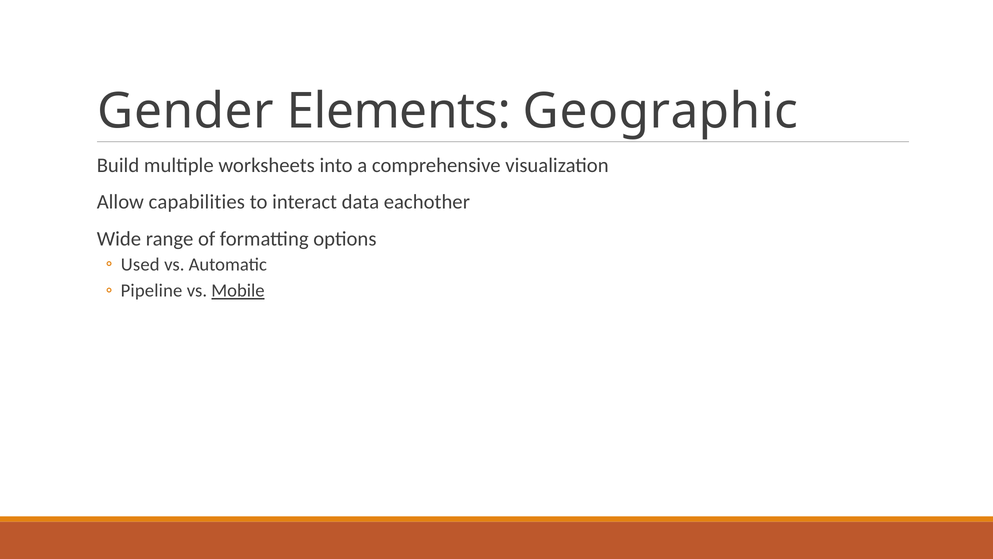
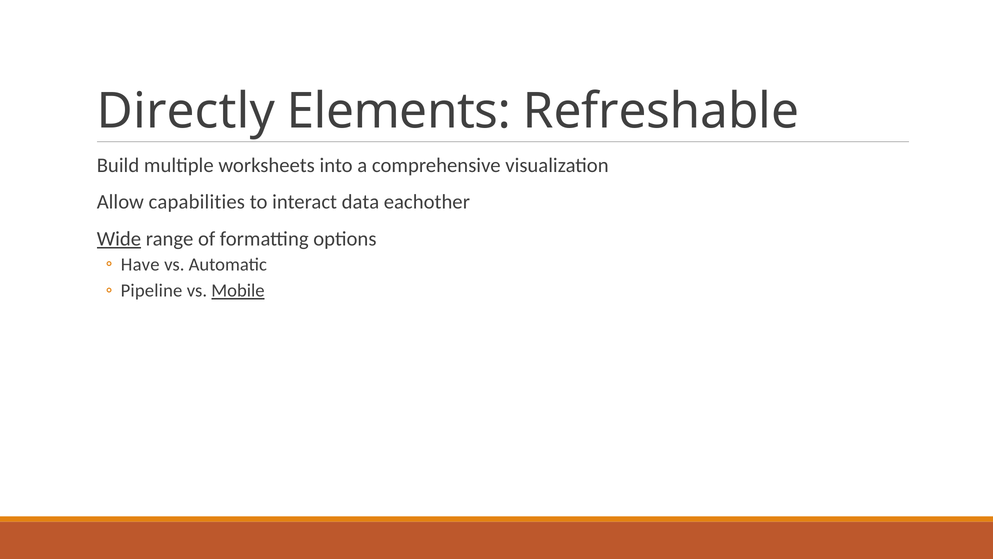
Gender: Gender -> Directly (186, 111)
Geographic: Geographic -> Refreshable (661, 111)
Wide underline: none -> present (119, 239)
Used: Used -> Have (140, 264)
